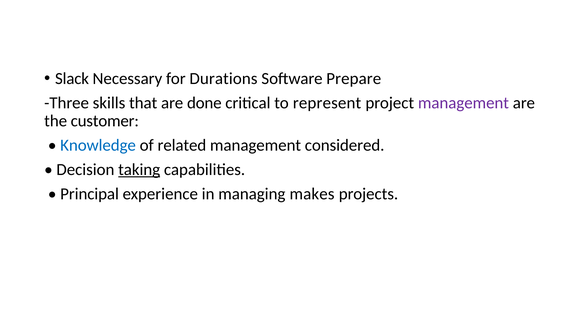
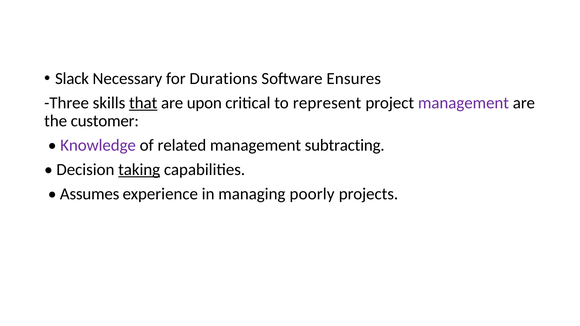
Prepare: Prepare -> Ensures (354, 79)
that underline: none -> present (143, 103)
done: done -> upon (204, 103)
Knowledge colour: blue -> purple (98, 145)
considered: considered -> subtracting (345, 145)
Principal: Principal -> Assumes (90, 194)
makes: makes -> poorly (312, 194)
